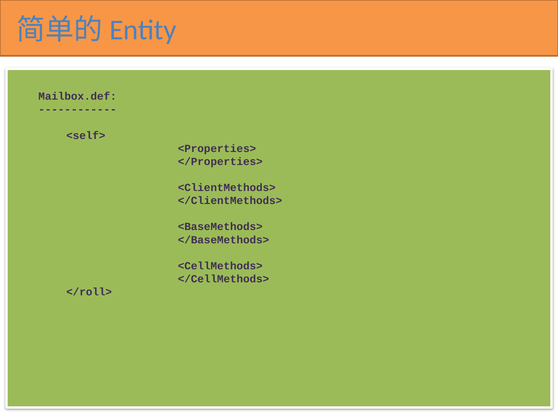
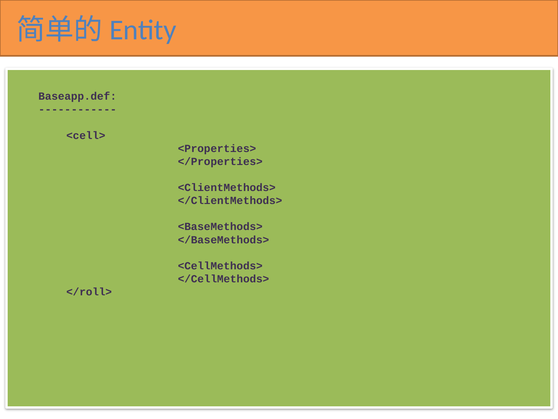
Mailbox.def: Mailbox.def -> Baseapp.def (78, 96)
<self>: <self> -> <cell> (86, 135)
